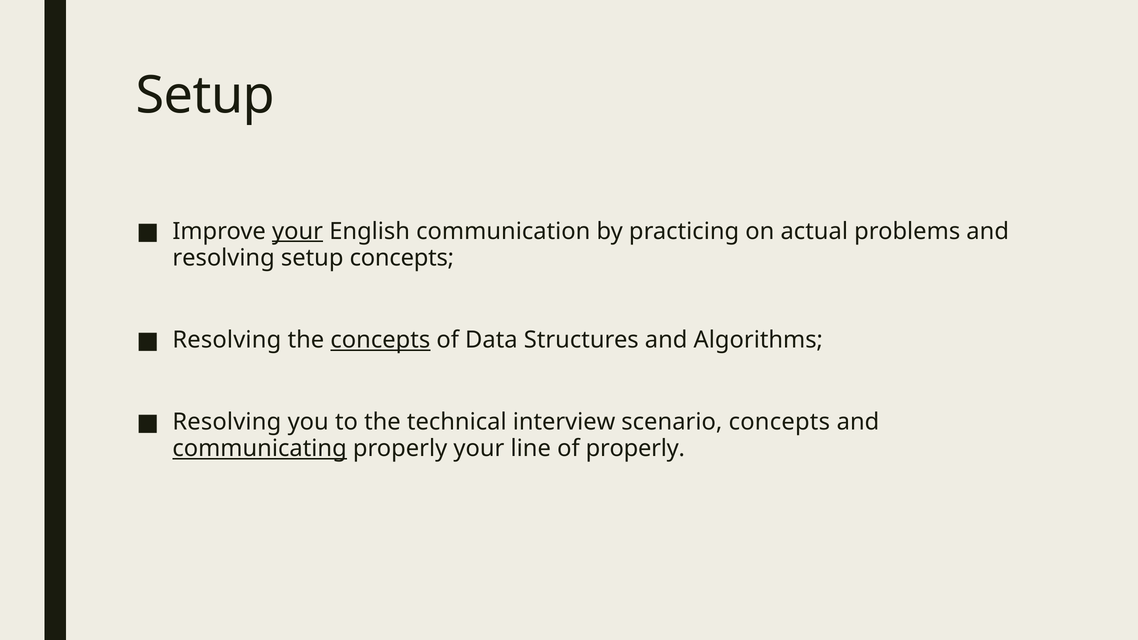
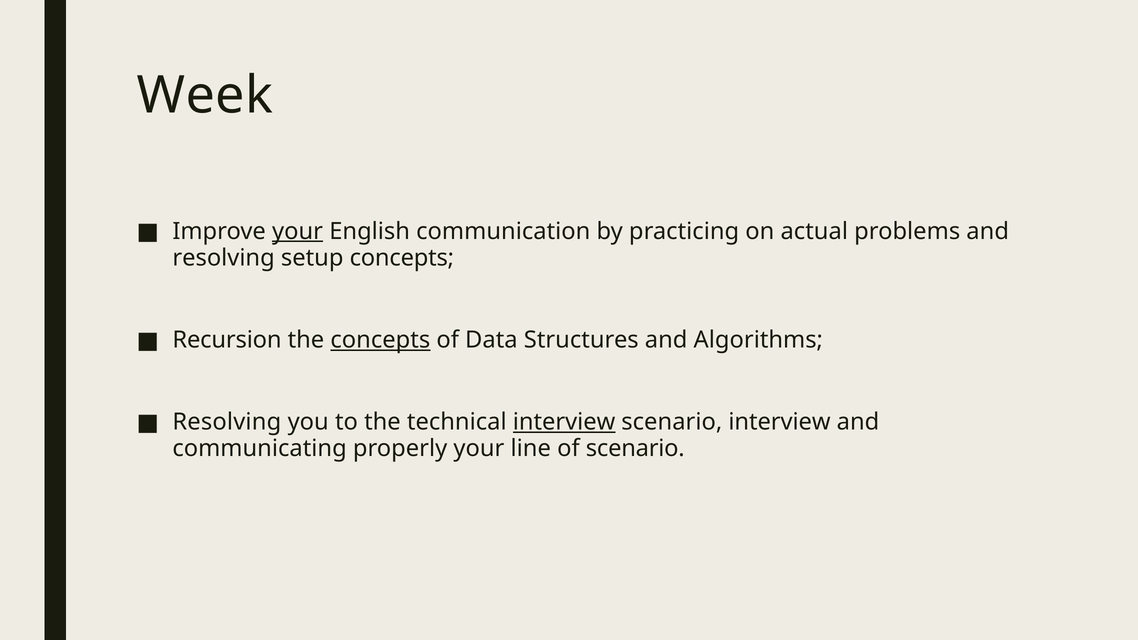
Setup: Setup -> Week (205, 96)
Resolving: Resolving -> Recursion (227, 340)
interview underline: none -> present (564, 422)
scenario concepts: concepts -> interview (779, 422)
communicating underline: present -> none (260, 449)
of properly: properly -> scenario (635, 449)
